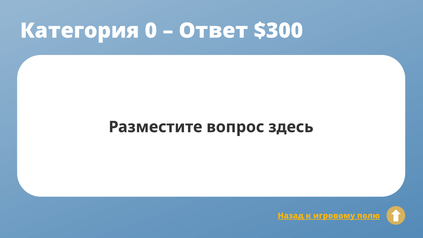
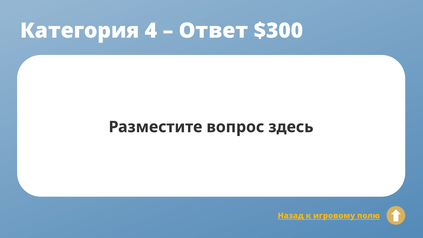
0: 0 -> 4 (151, 31)
